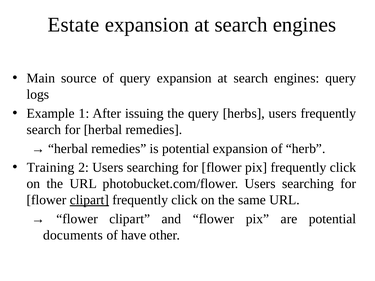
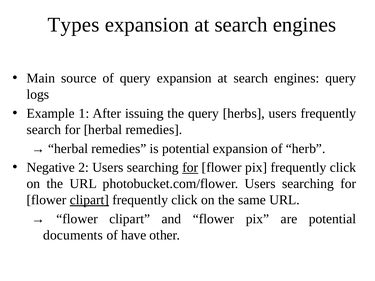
Estate: Estate -> Types (74, 25)
Training: Training -> Negative (51, 168)
for underline: none -> present (190, 168)
